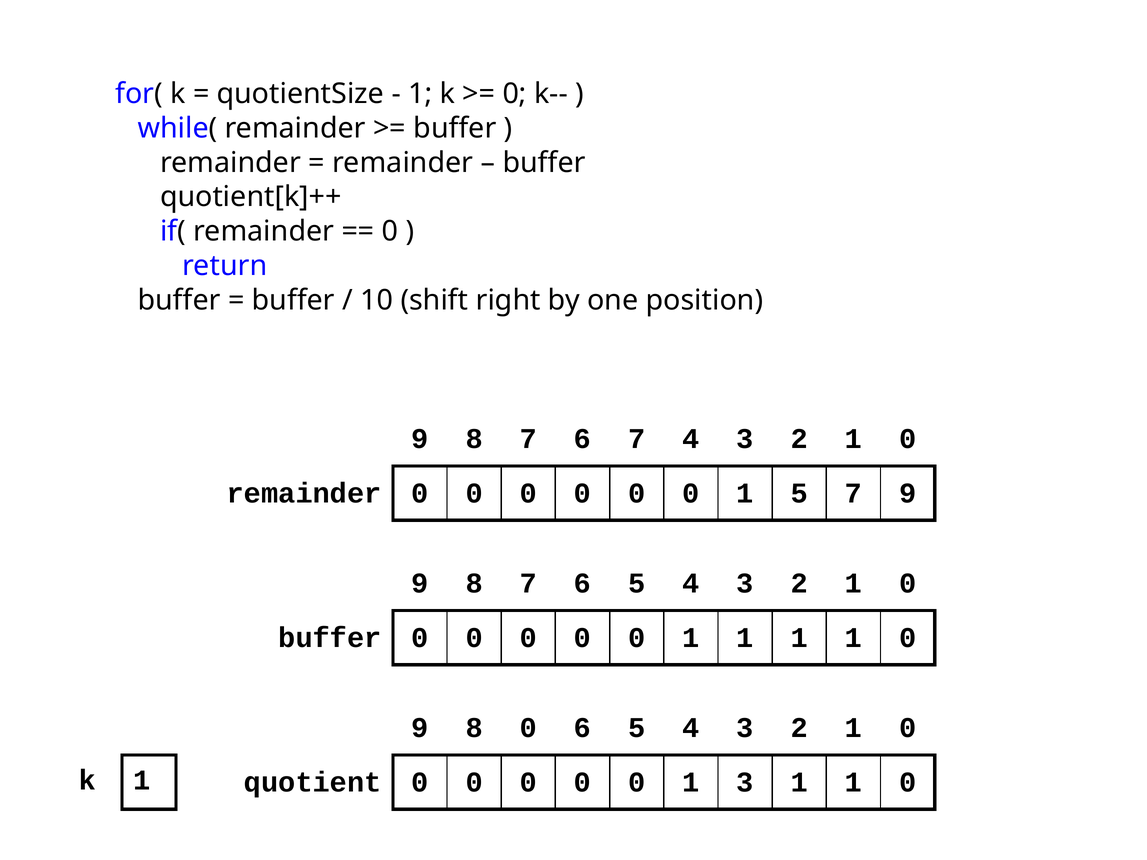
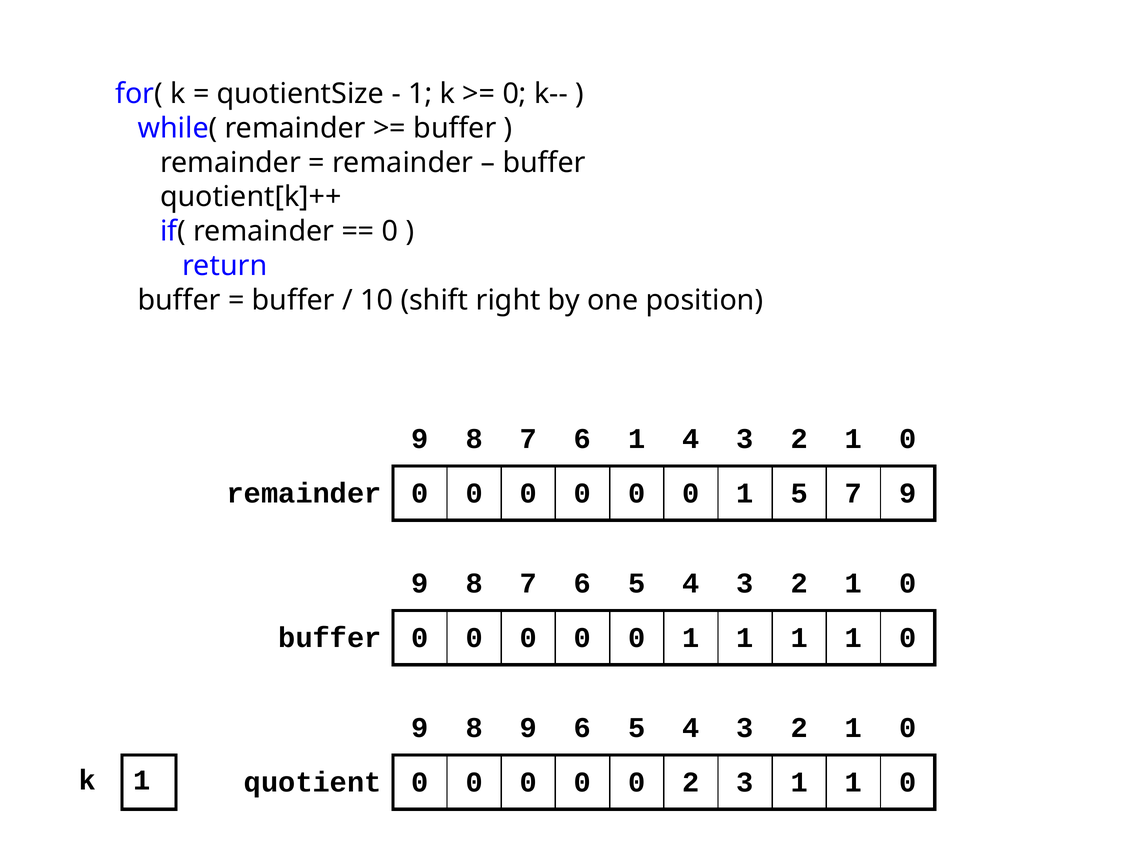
6 7: 7 -> 1 (637, 439)
8 0: 0 -> 9 (528, 728)
1: 1 -> 2 (691, 782)
